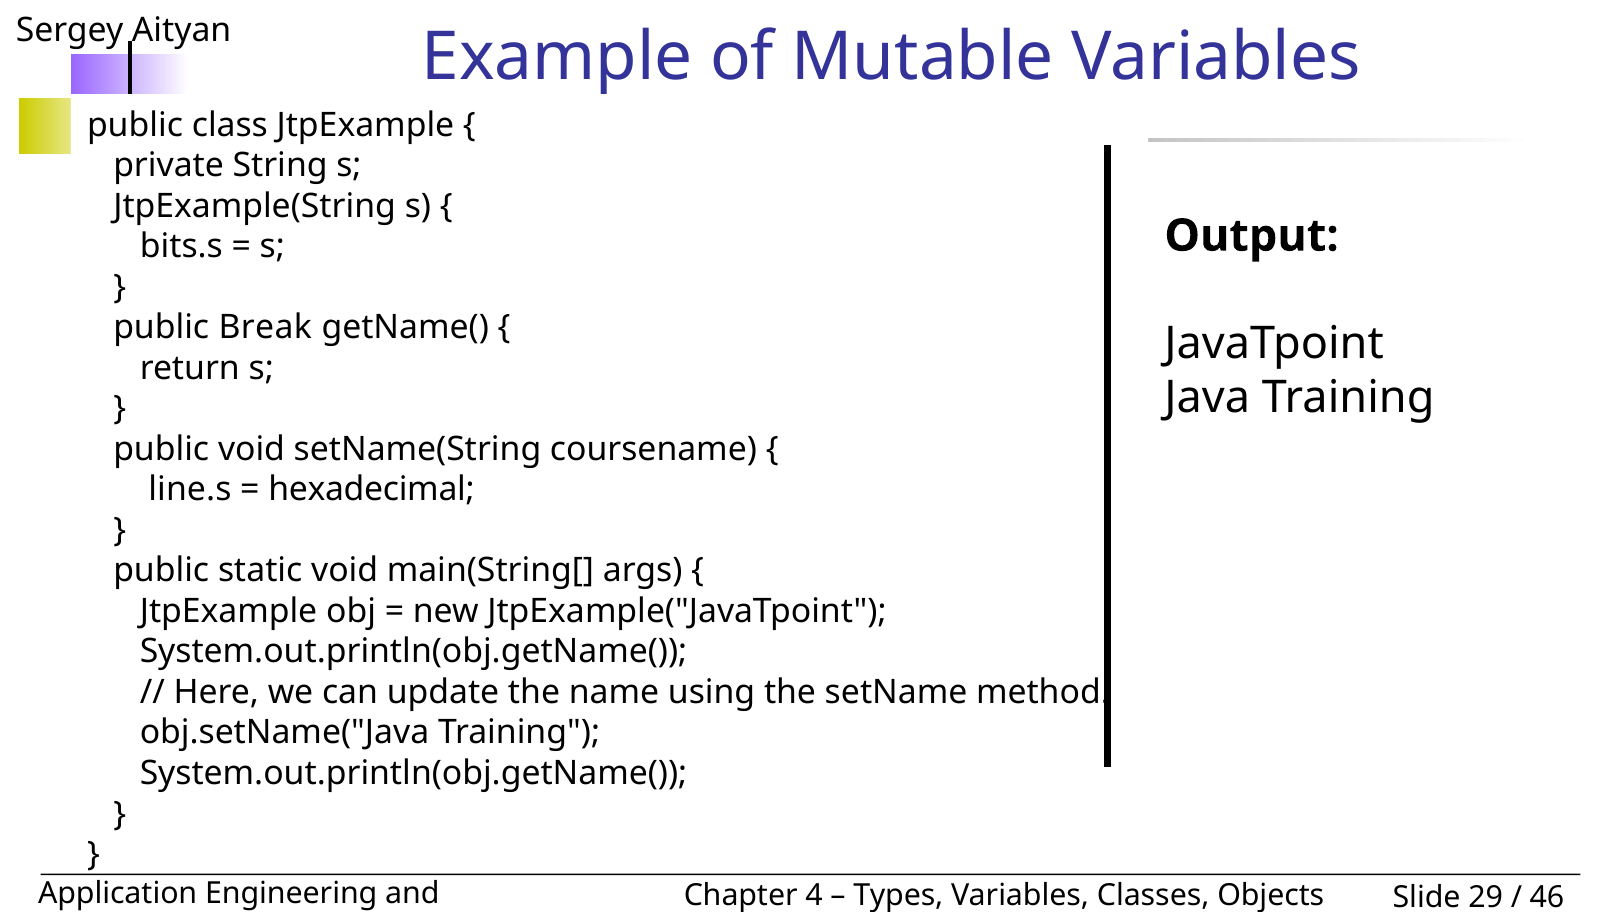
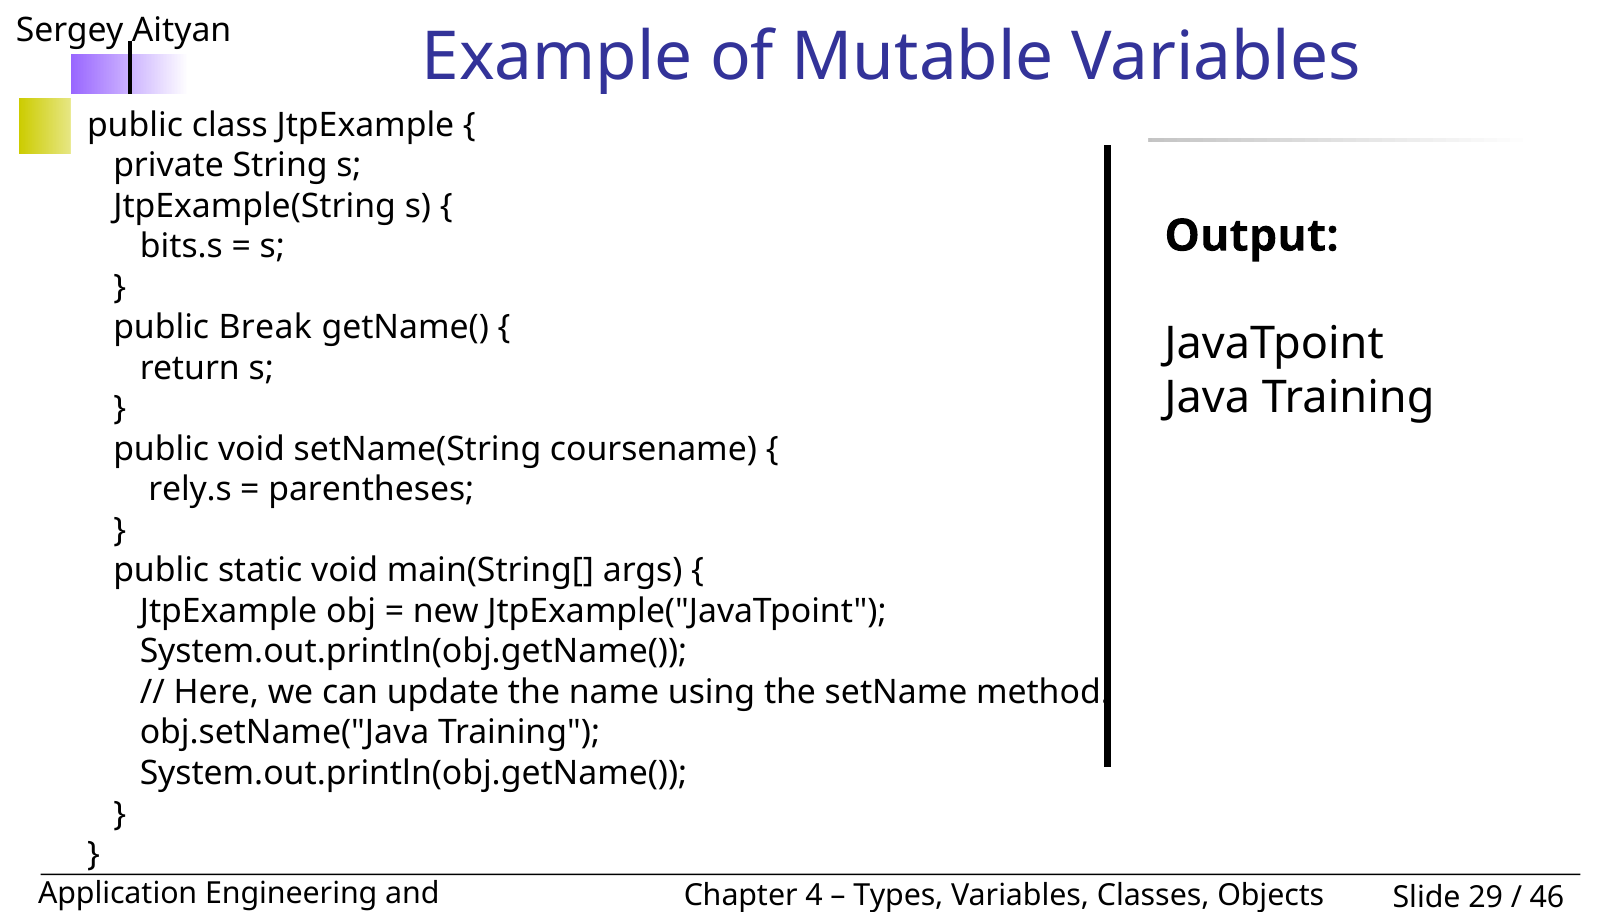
line.s: line.s -> rely.s (190, 490)
hexadecimal: hexadecimal -> parentheses (371, 490)
